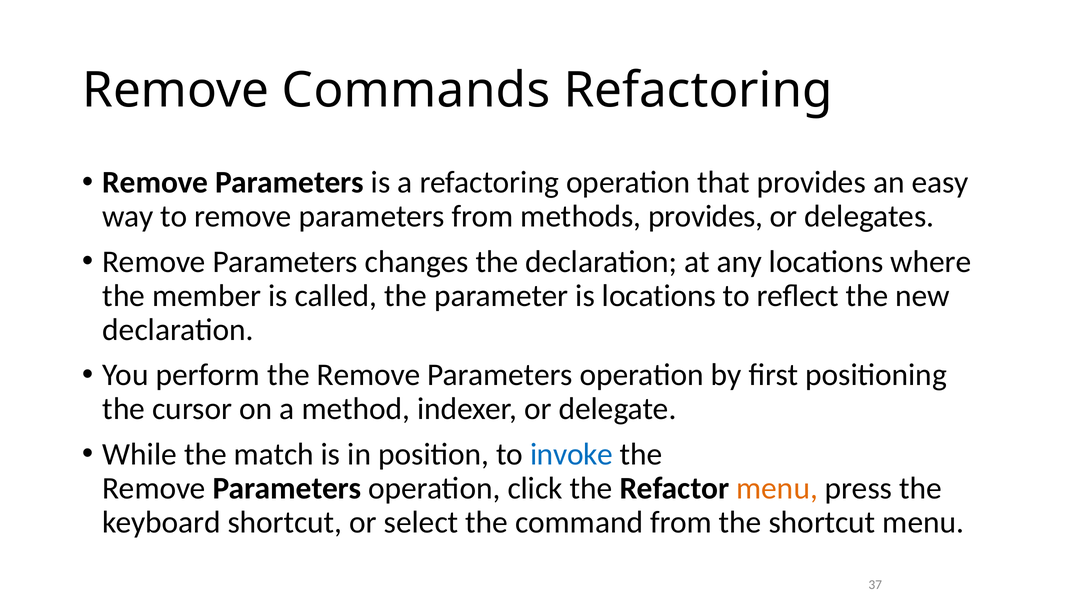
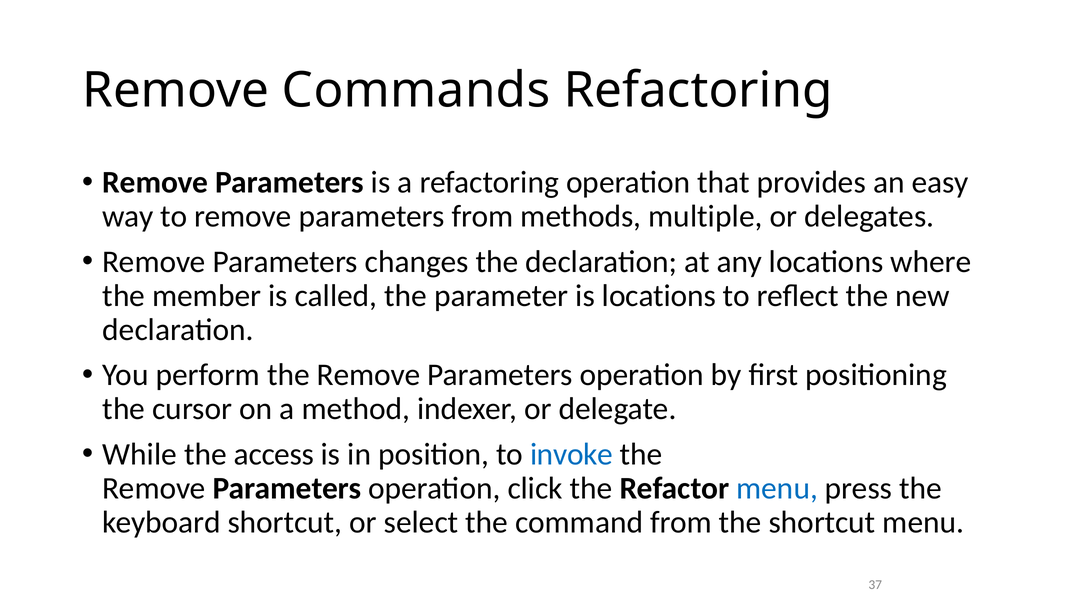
methods provides: provides -> multiple (705, 216)
match: match -> access (274, 454)
menu colour: orange -> blue (777, 488)
